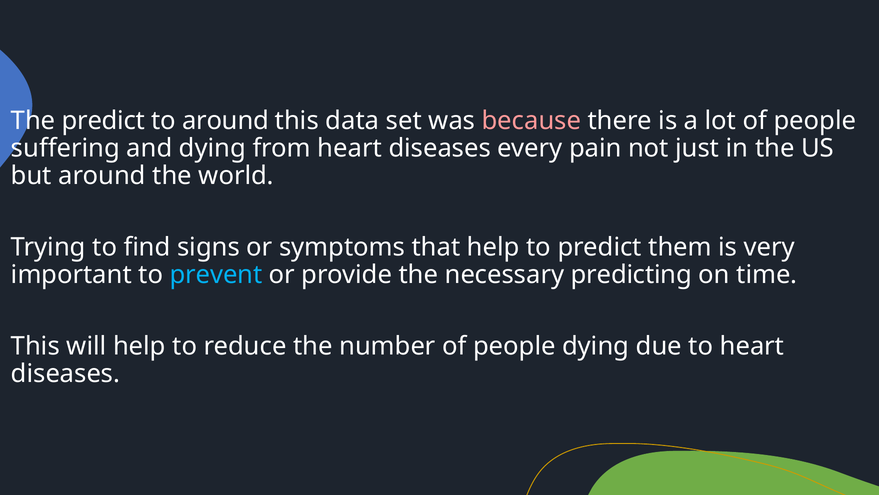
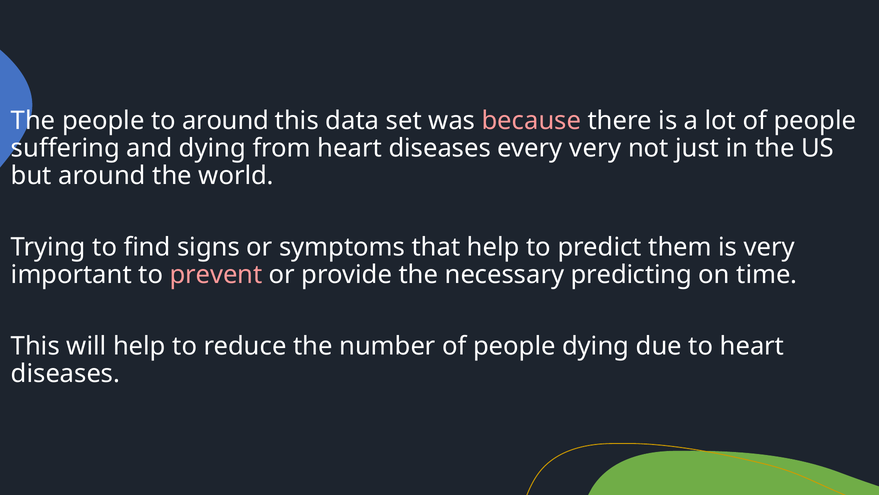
The predict: predict -> people (103, 121)
every pain: pain -> very (595, 148)
prevent colour: light blue -> pink (216, 275)
